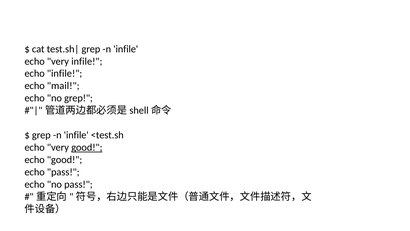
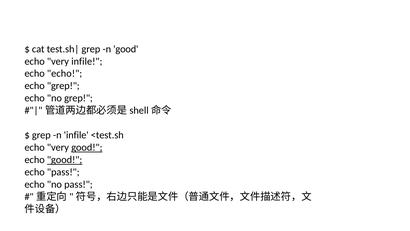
infile: infile -> good (126, 49)
infile: infile -> echo (65, 73)
echo mail: mail -> grep (63, 86)
good underline: none -> present (65, 160)
